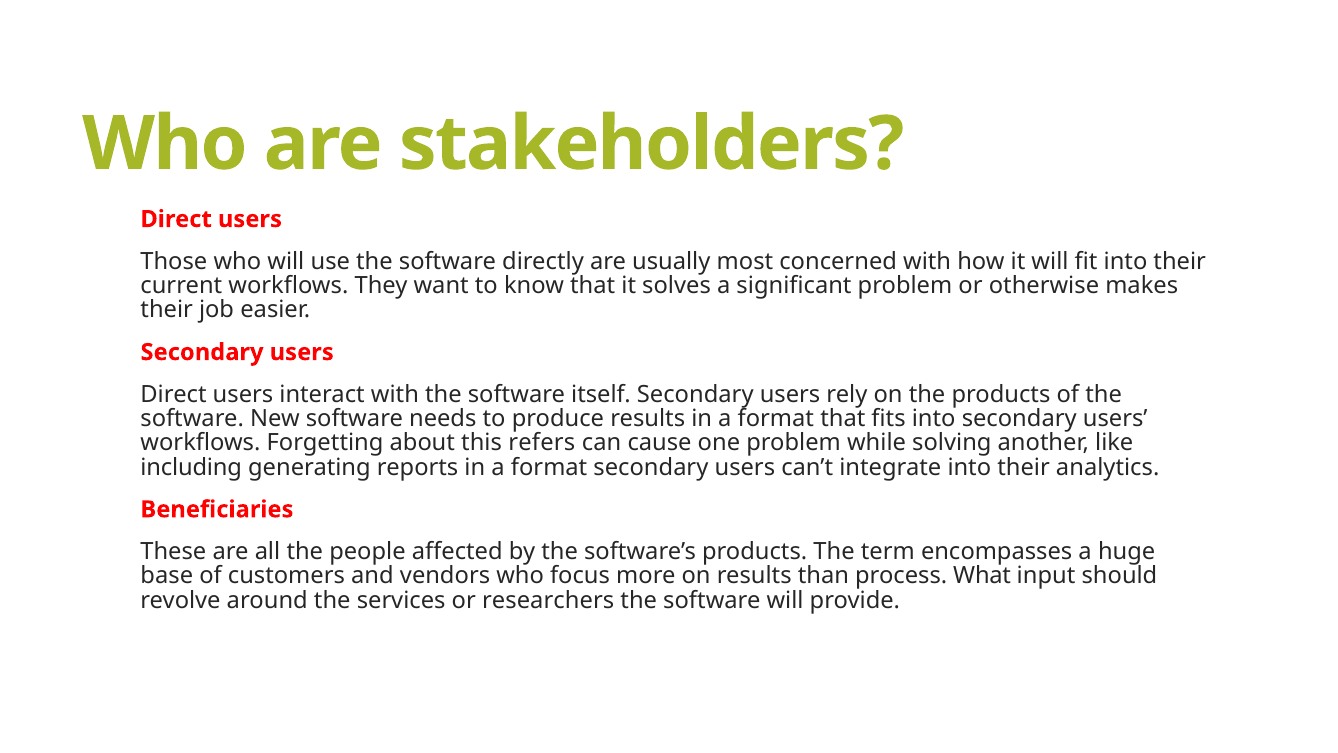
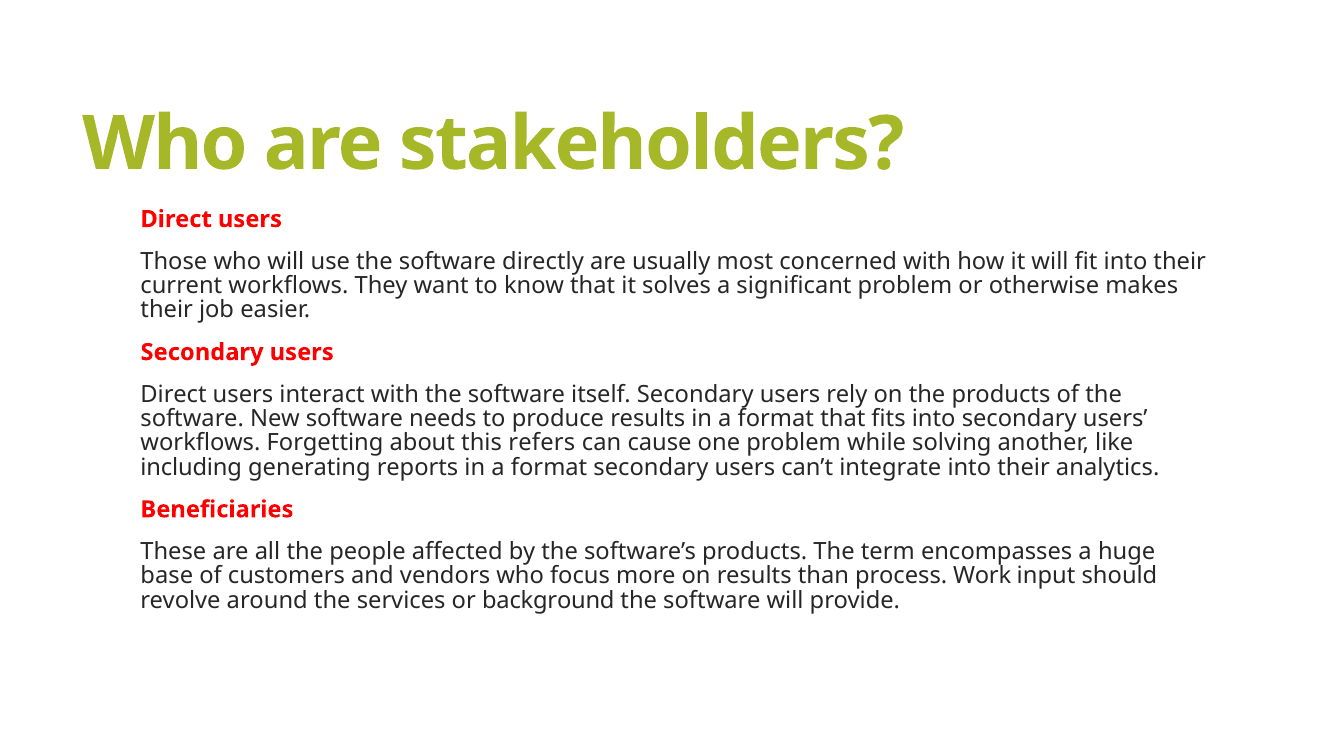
What: What -> Work (982, 576)
researchers: researchers -> background (548, 600)
